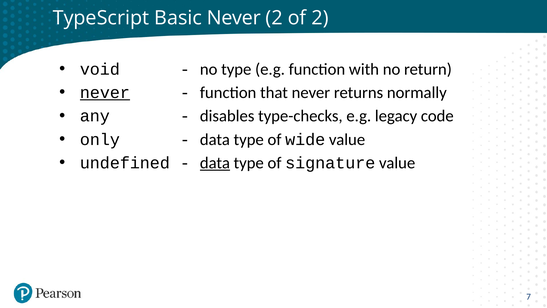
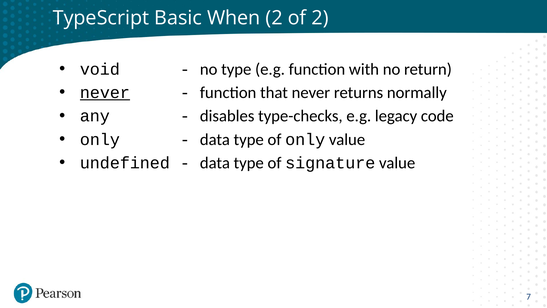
Basic Never: Never -> When (234, 18)
of wide: wide -> only (305, 139)
data underline: present -> none (215, 163)
